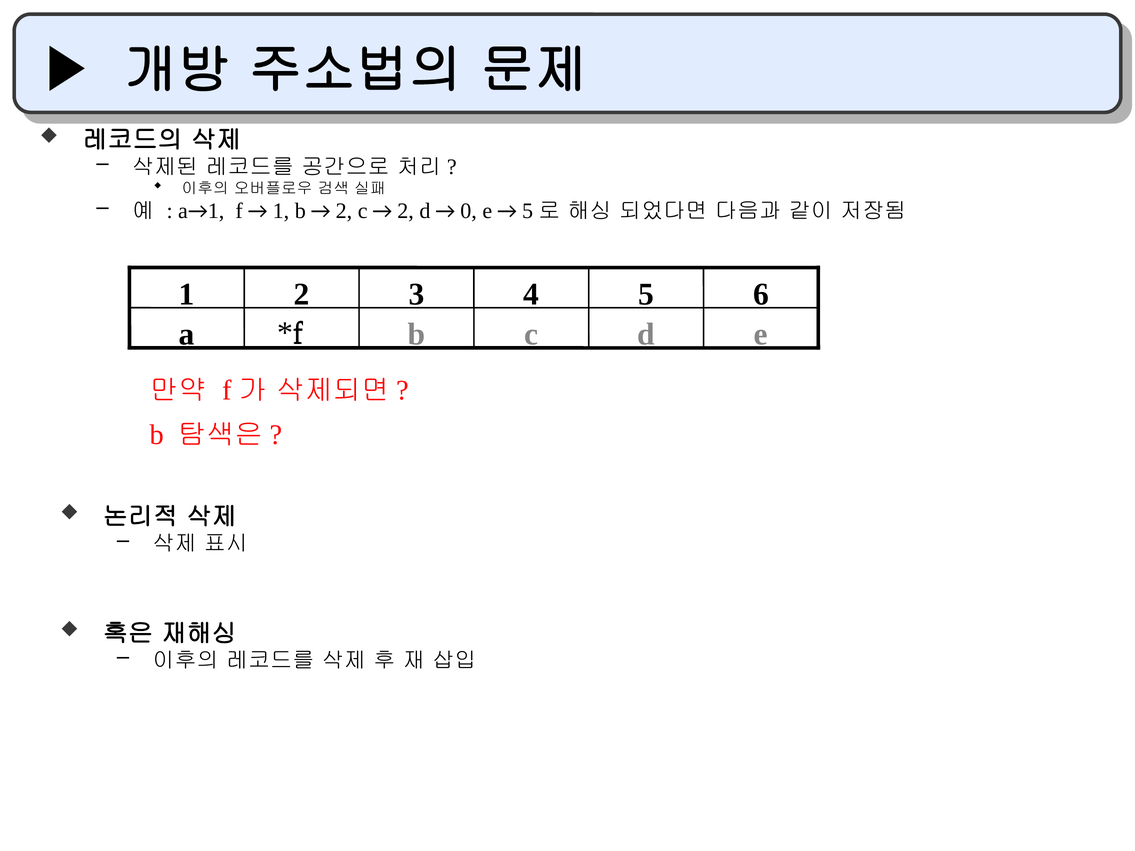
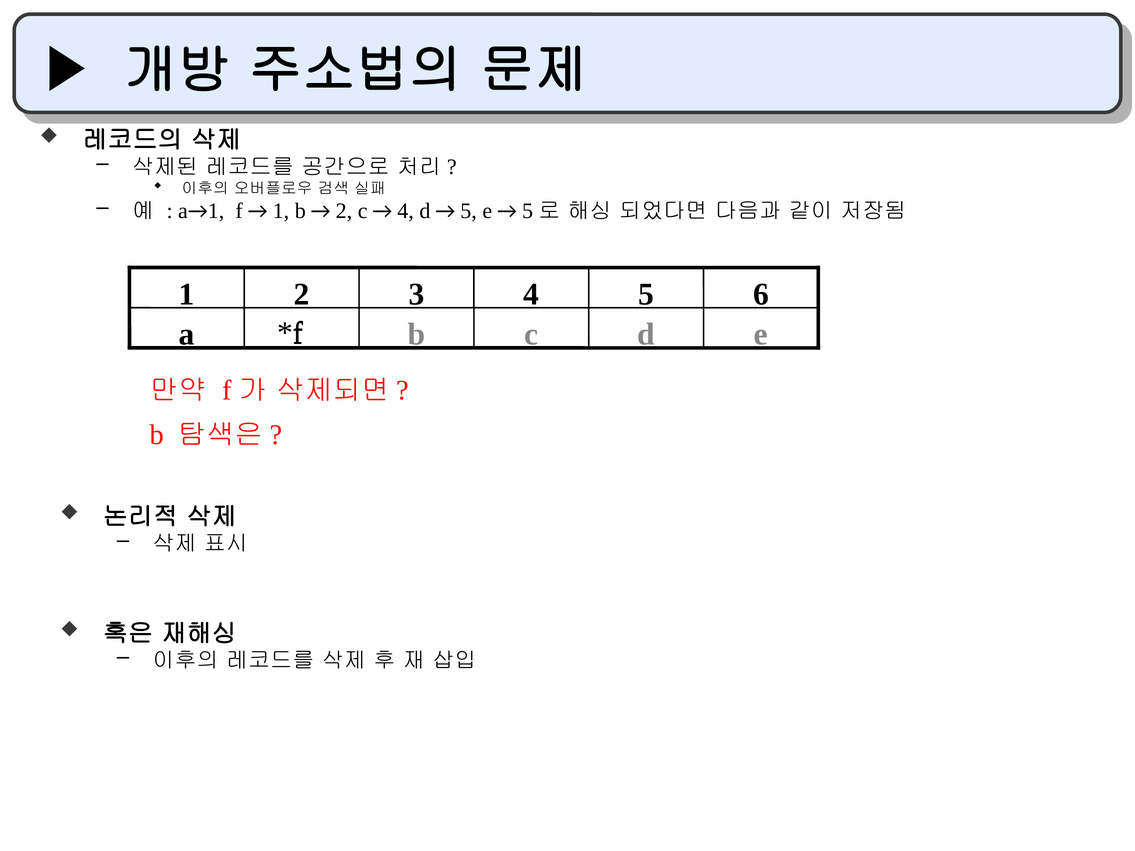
2: 2 -> 4 (406, 211)
0: 0 -> 5 (469, 211)
